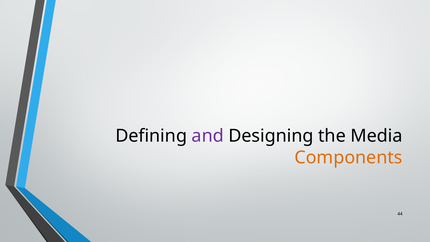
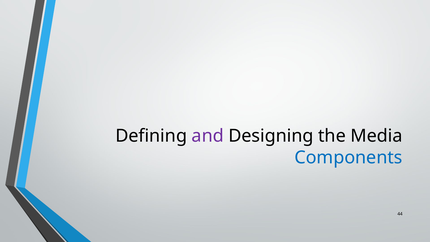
Components colour: orange -> blue (348, 157)
